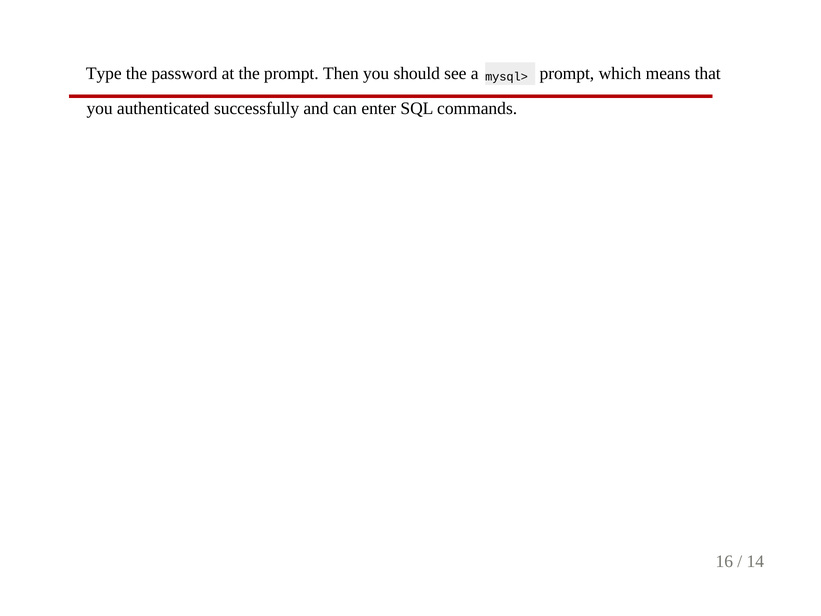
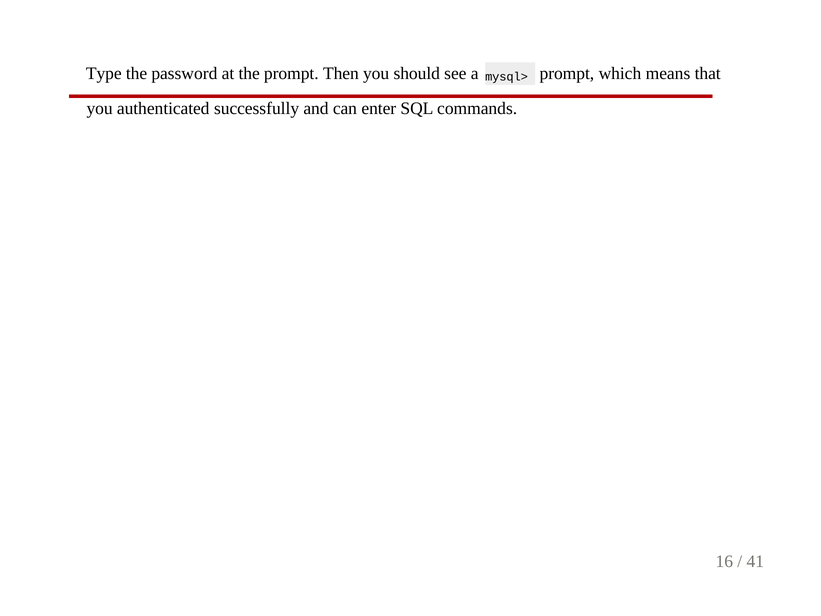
14: 14 -> 41 (755, 561)
